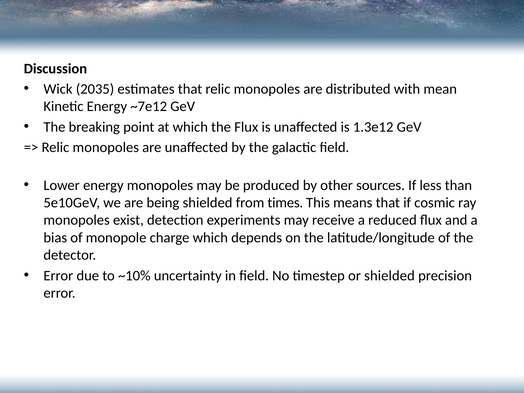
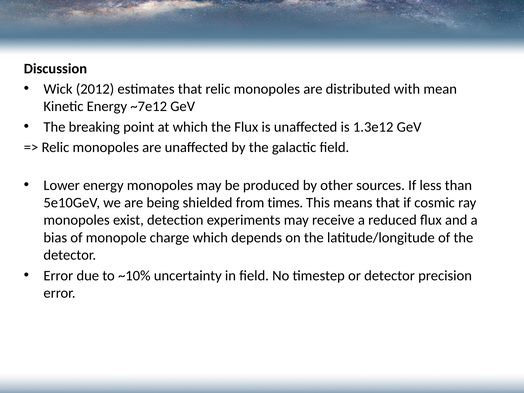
2035: 2035 -> 2012 (95, 89)
or shielded: shielded -> detector (390, 276)
